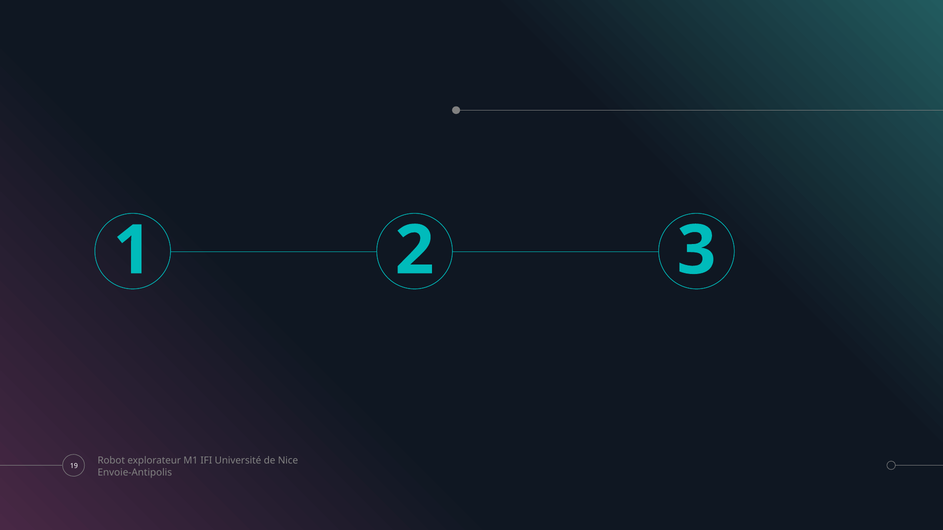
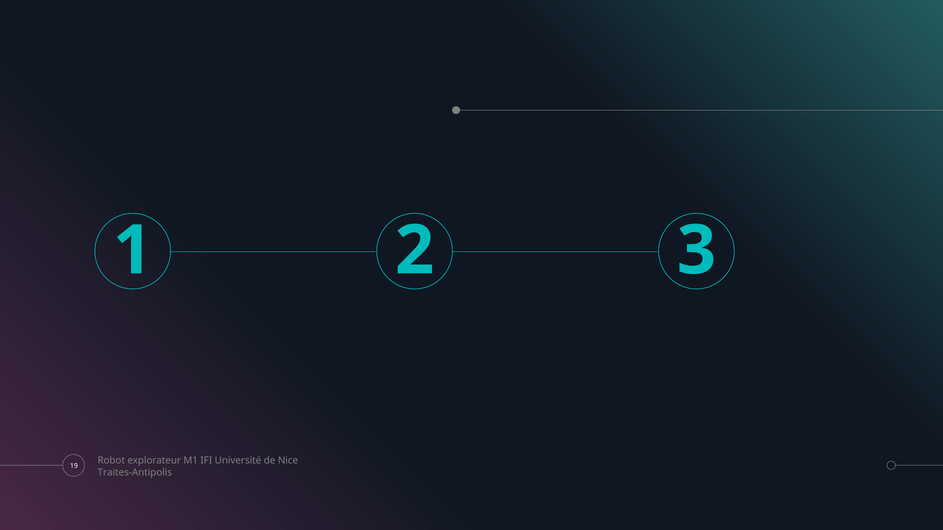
Envoie-Antipolis: Envoie-Antipolis -> Traites-Antipolis (135, 473)
